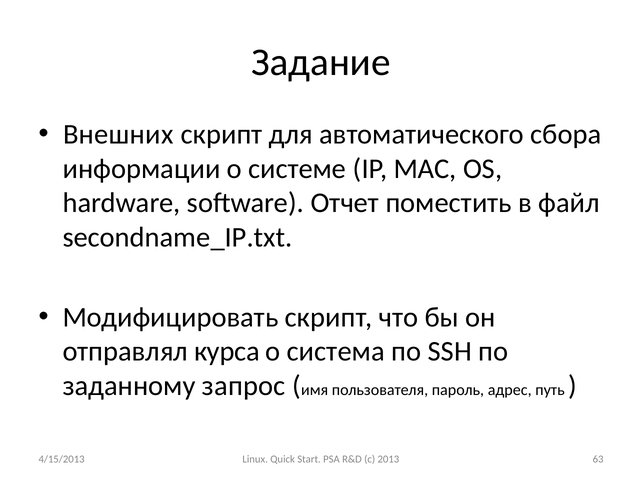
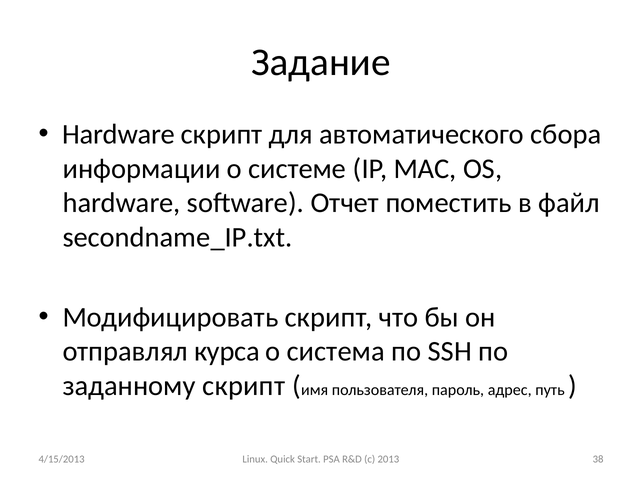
Внешних: Внешних -> Hardware (119, 135)
заданному запрос: запрос -> скрипт (244, 386)
63: 63 -> 38 (598, 460)
